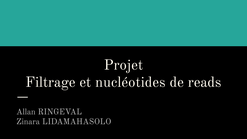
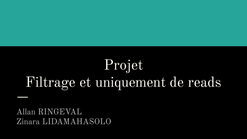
nucléotides: nucléotides -> uniquement (131, 82)
